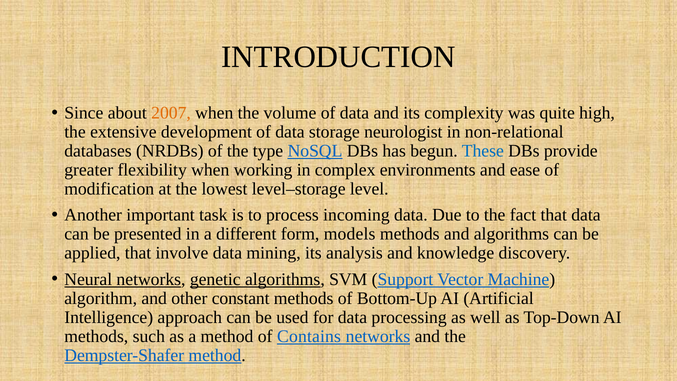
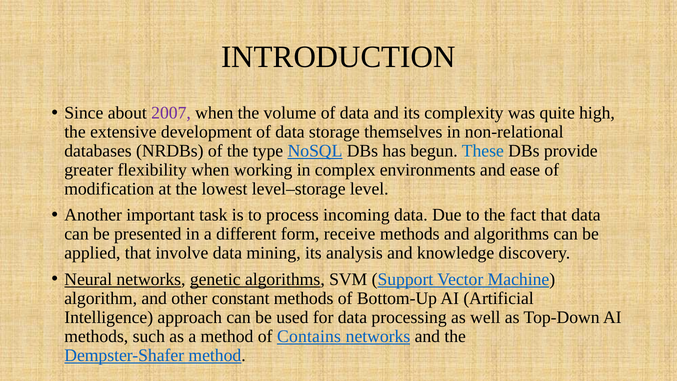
2007 colour: orange -> purple (171, 113)
neurologist: neurologist -> themselves (403, 132)
models: models -> receive (350, 234)
